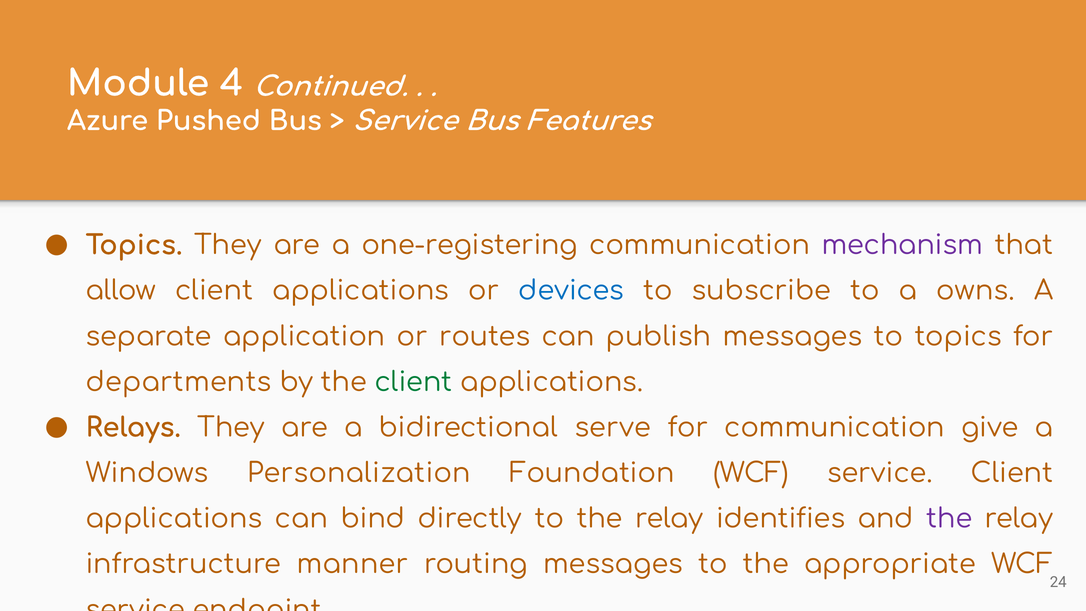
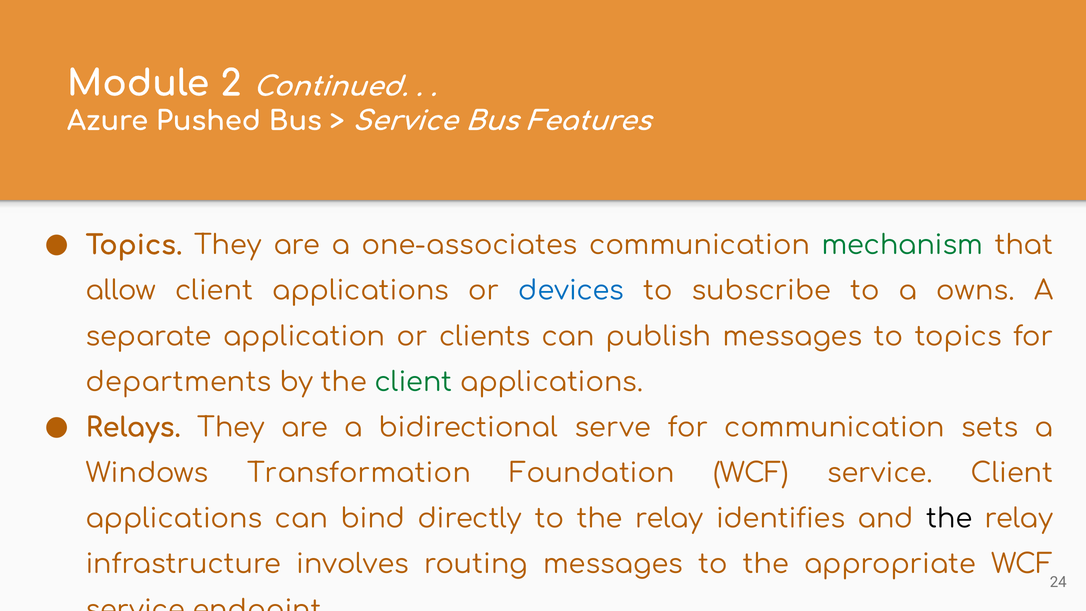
4: 4 -> 2 (231, 84)
one-registering: one-registering -> one-associates (470, 245)
mechanism colour: purple -> green (902, 245)
routes: routes -> clients (485, 337)
give: give -> sets (990, 428)
Personalization: Personalization -> Transformation (359, 473)
the colour: purple -> black (949, 519)
manner: manner -> involves (353, 564)
